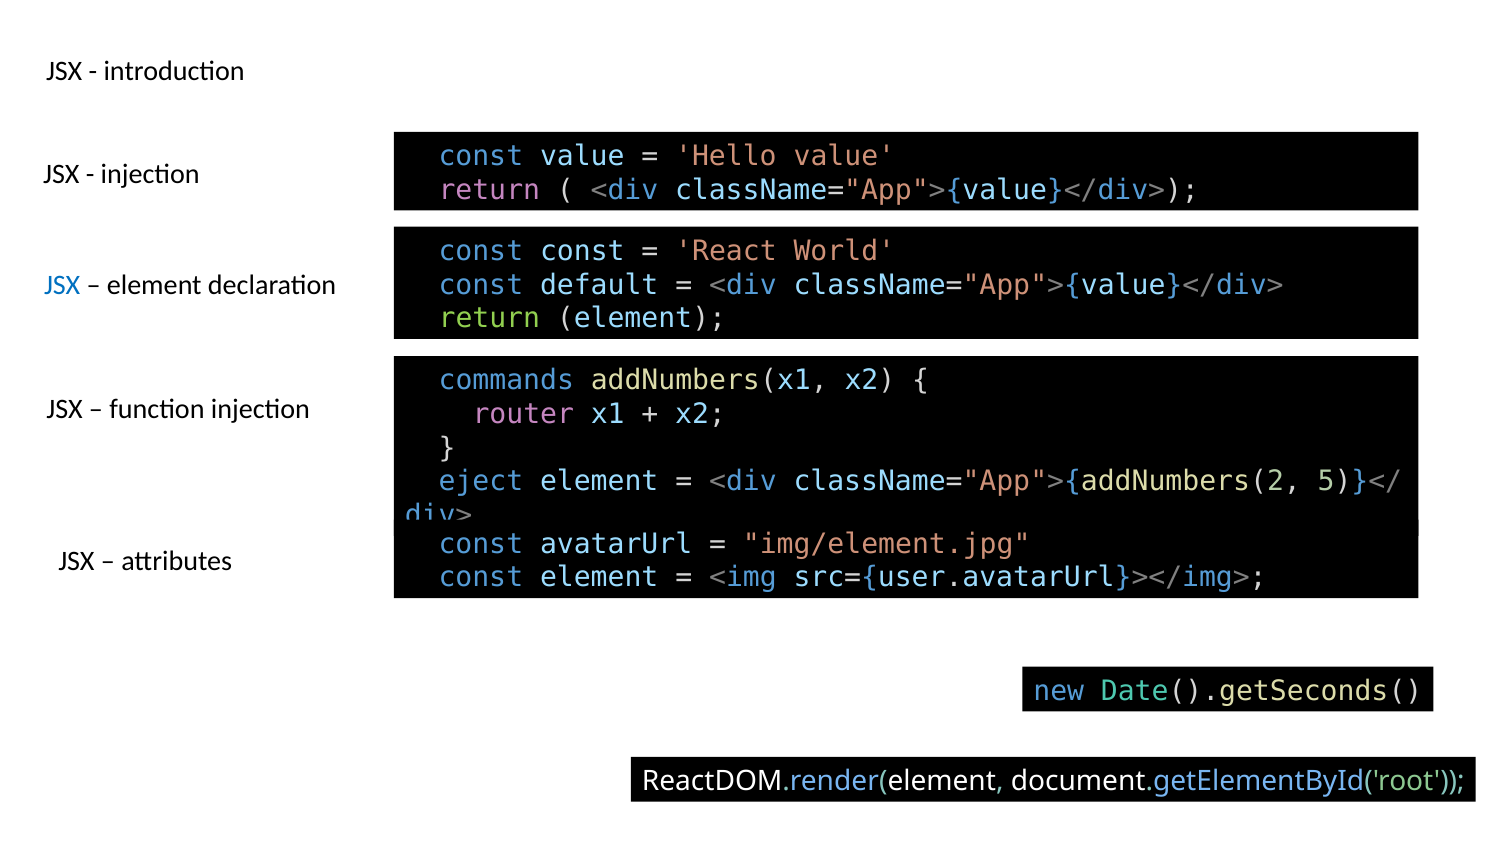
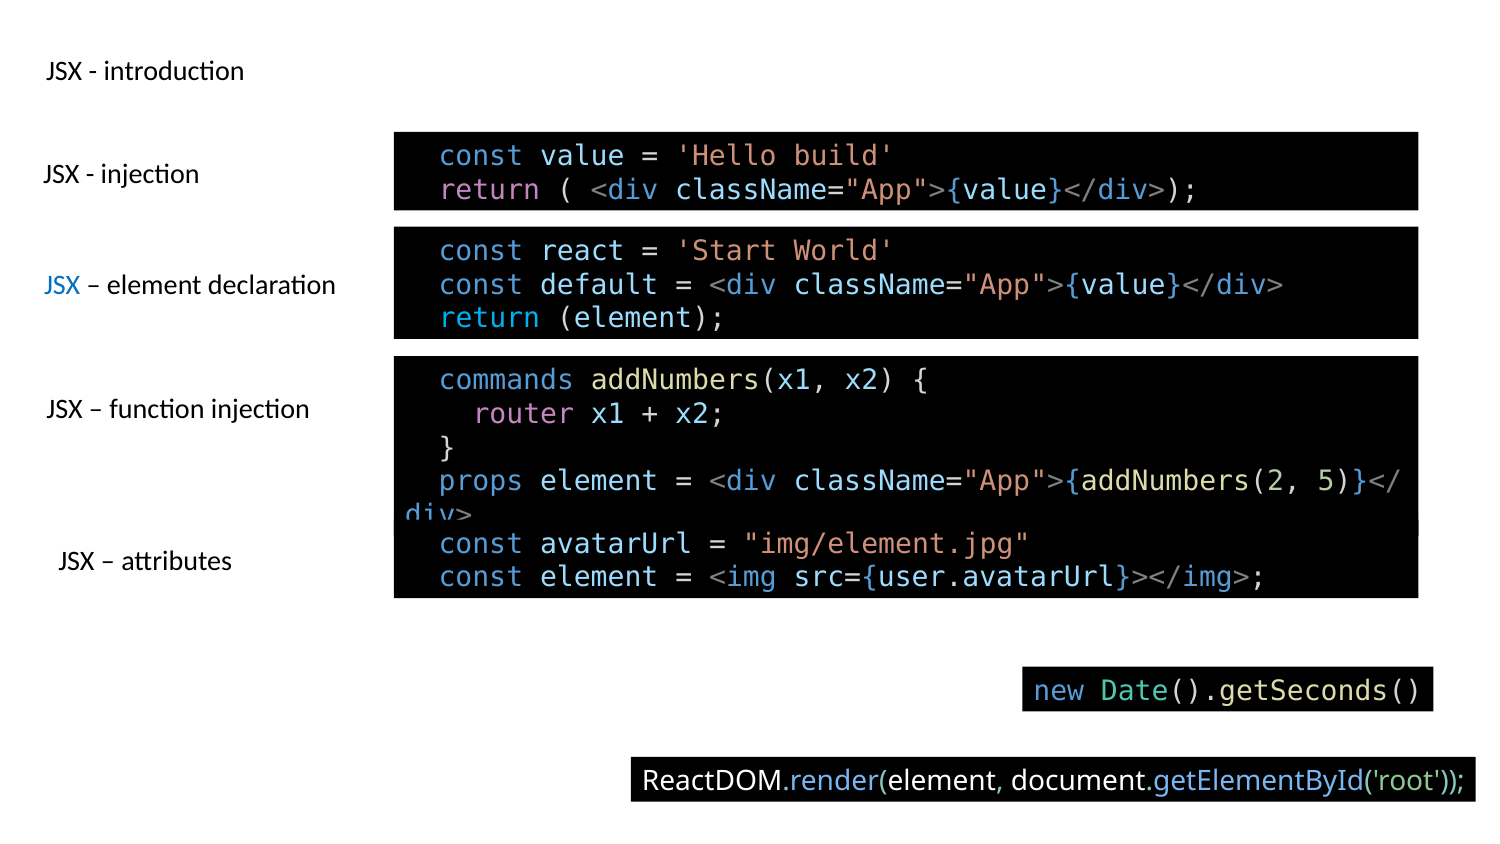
Hello value: value -> build (844, 156)
const const: const -> react (582, 251)
React: React -> Start (726, 251)
return colour: light green -> light blue (489, 318)
eject: eject -> props (481, 482)
